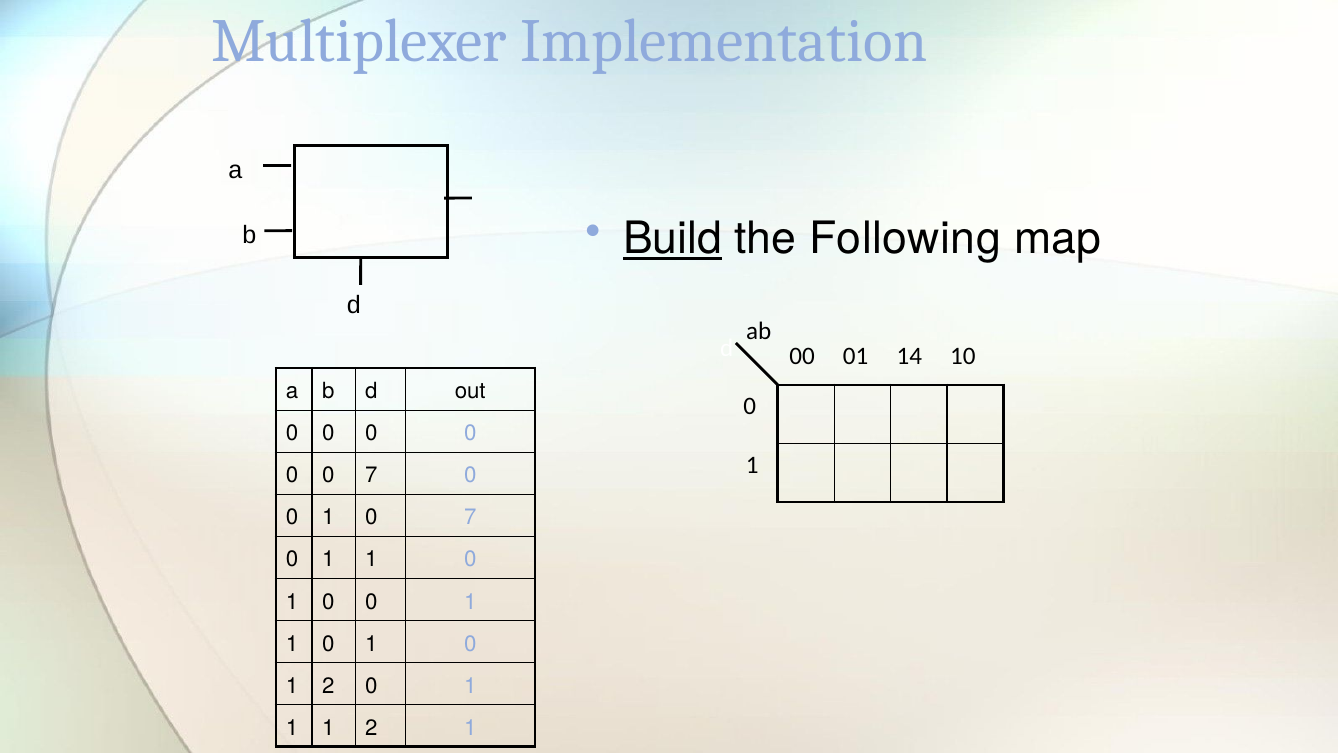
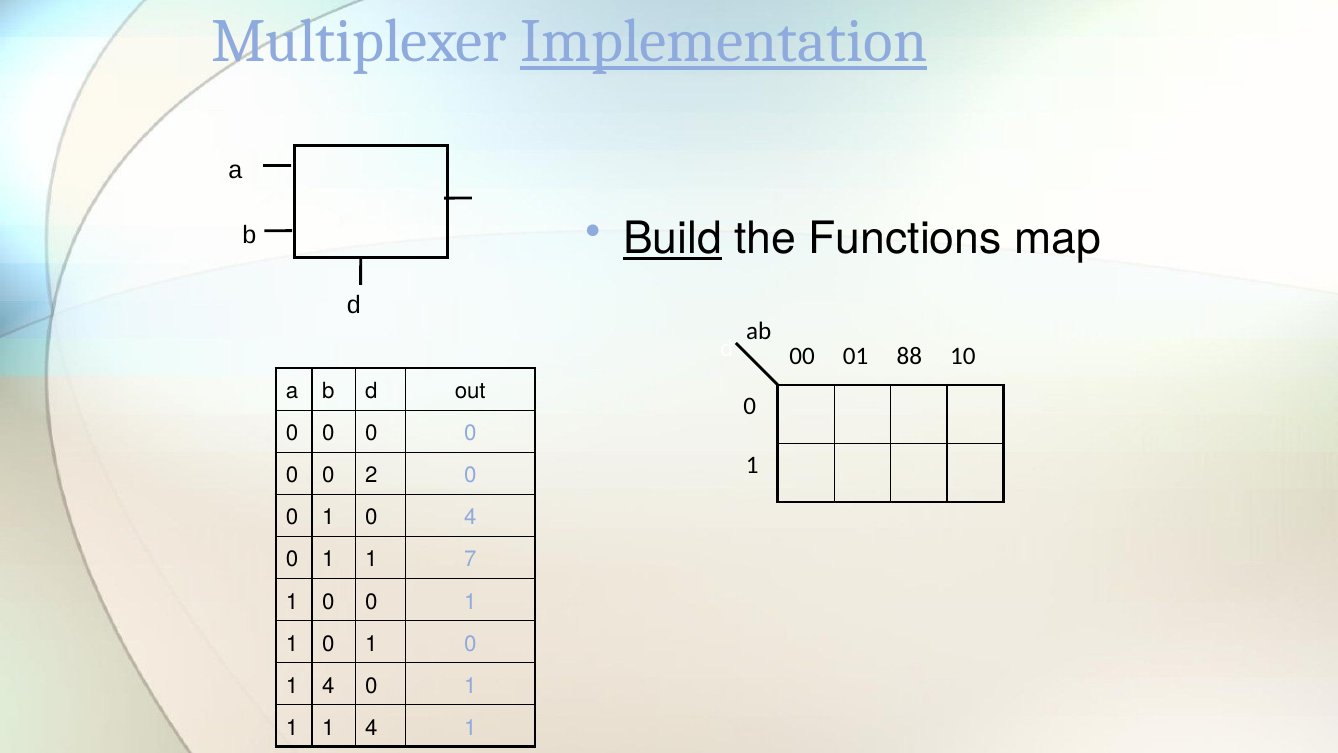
Implementation underline: none -> present (724, 41)
Following: Following -> Functions (905, 239)
14: 14 -> 88 (909, 356)
0 0 7: 7 -> 2 (371, 475)
1 0 7: 7 -> 4 (470, 517)
0: 0 -> 7 (470, 559)
2: 2 -> 4 (328, 685)
1 1 2: 2 -> 4 (371, 727)
